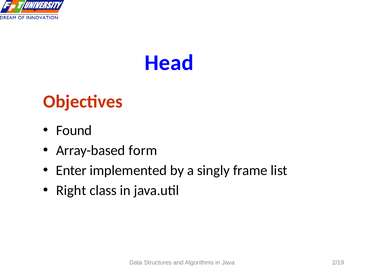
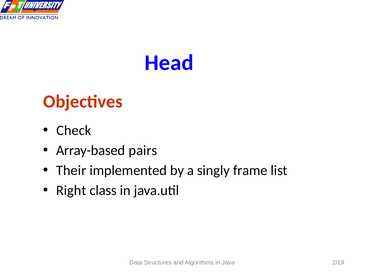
Found: Found -> Check (74, 130)
form: form -> pairs (143, 150)
Enter: Enter -> Their (71, 170)
